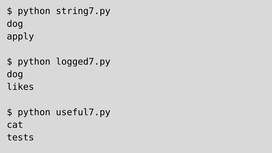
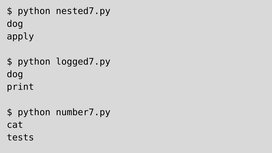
string7.py: string7.py -> nested7.py (83, 11)
likes: likes -> print (20, 87)
useful7.py: useful7.py -> number7.py (83, 112)
